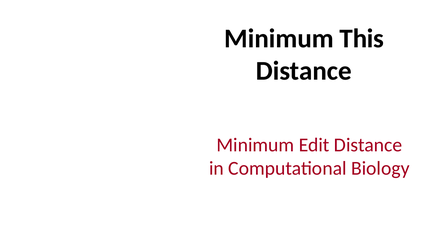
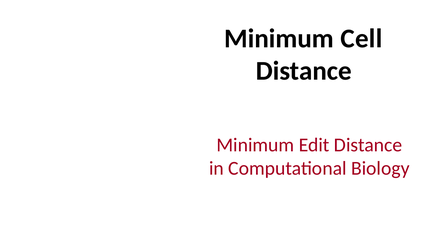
This: This -> Cell (362, 39)
